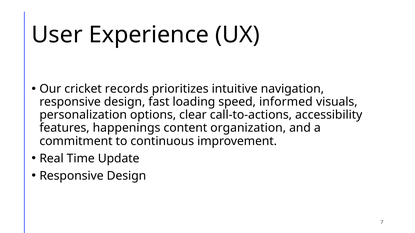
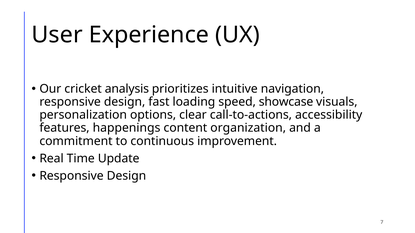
records: records -> analysis (127, 89)
informed: informed -> showcase (286, 102)
